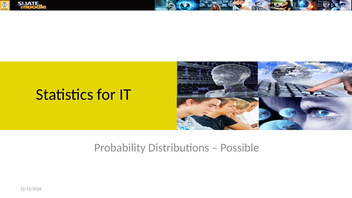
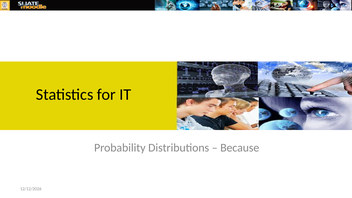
Possible: Possible -> Because (240, 148)
